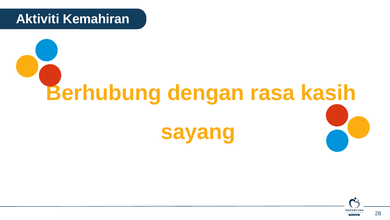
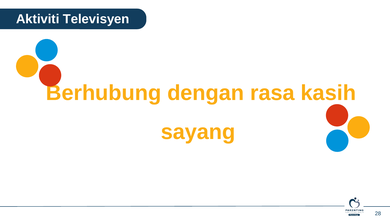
Kemahiran: Kemahiran -> Televisyen (96, 19)
